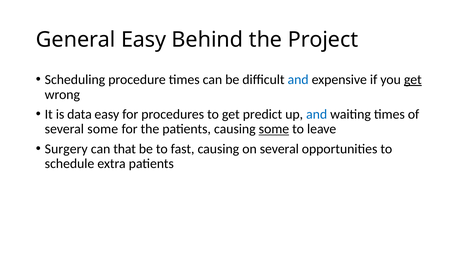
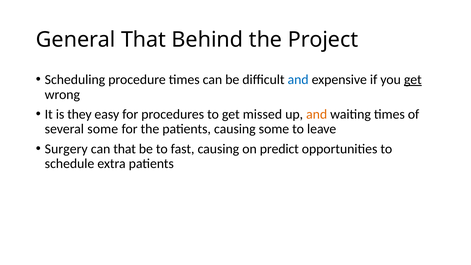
General Easy: Easy -> That (144, 40)
data: data -> they (79, 114)
predict: predict -> missed (262, 114)
and colour: blue -> orange (317, 114)
some underline: present -> none (274, 129)
on several: several -> predict (279, 149)
